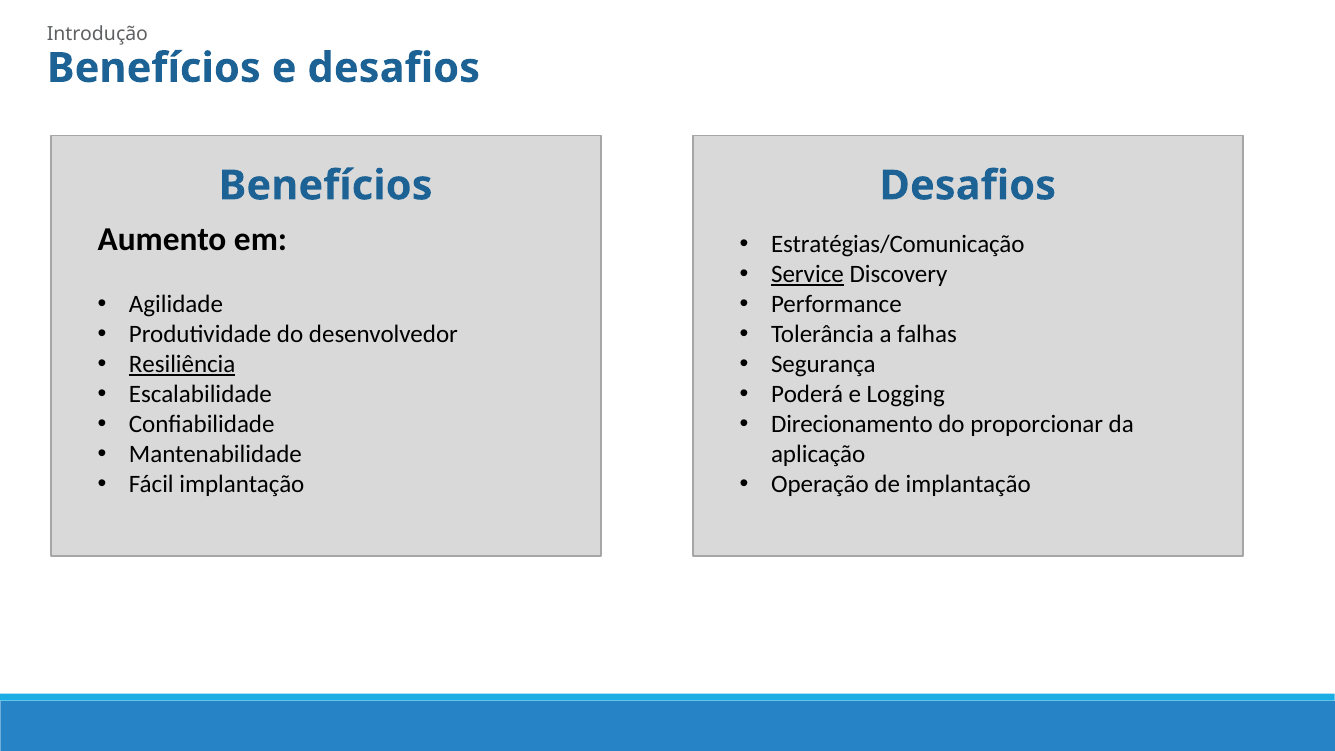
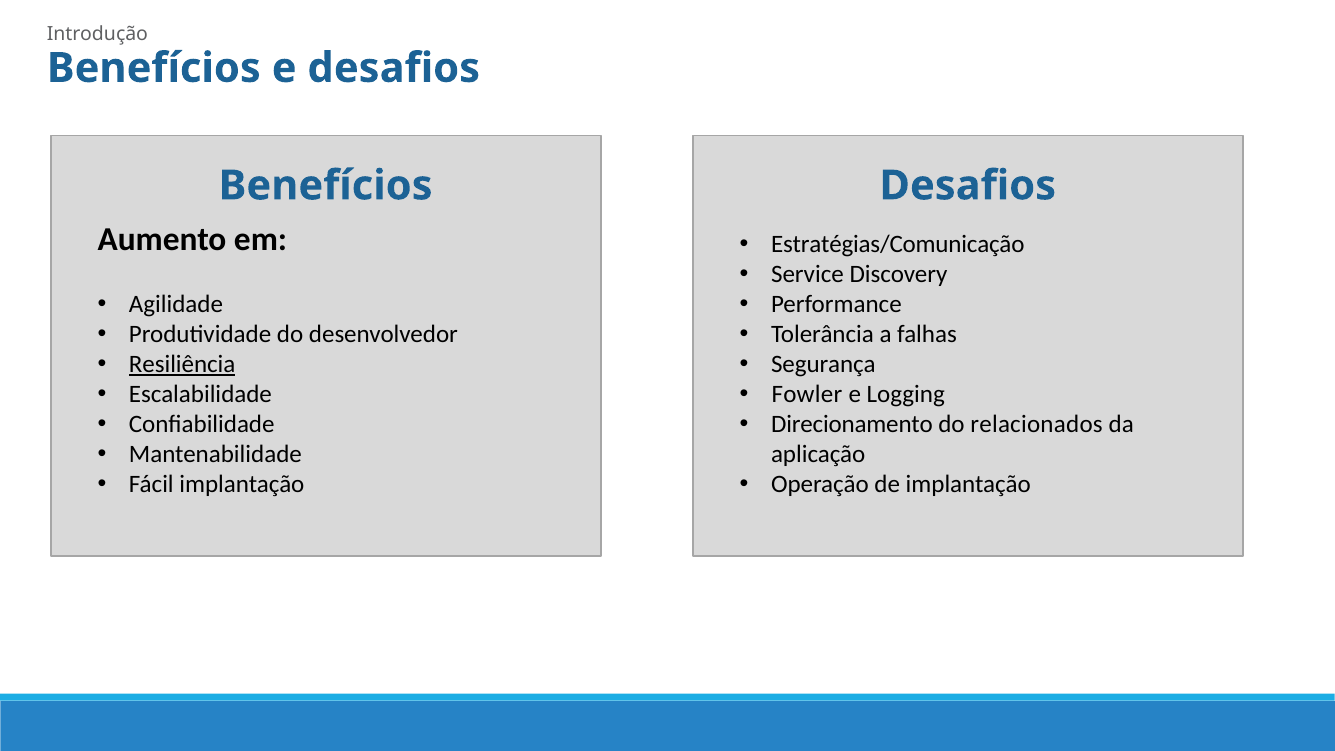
Service underline: present -> none (807, 274)
Poderá: Poderá -> Fowler (807, 395)
proporcionar: proporcionar -> relacionados (1037, 425)
